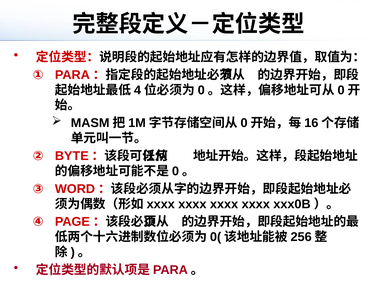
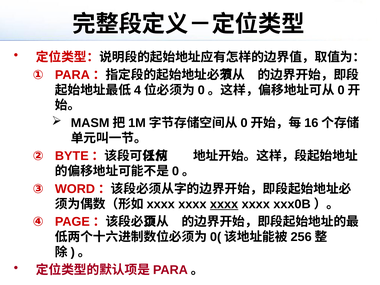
xxxx underline: none -> present (224, 204)
